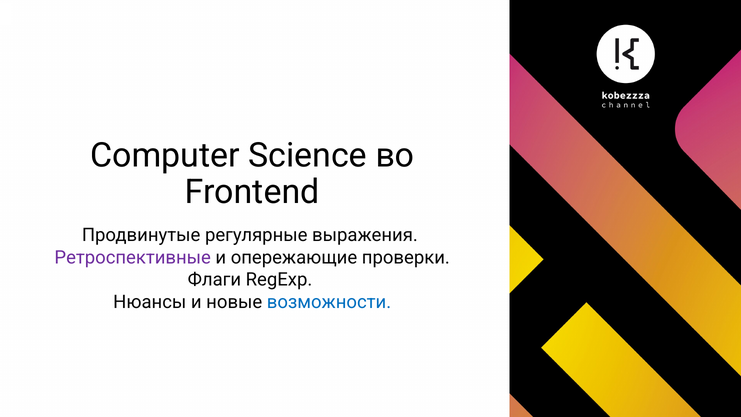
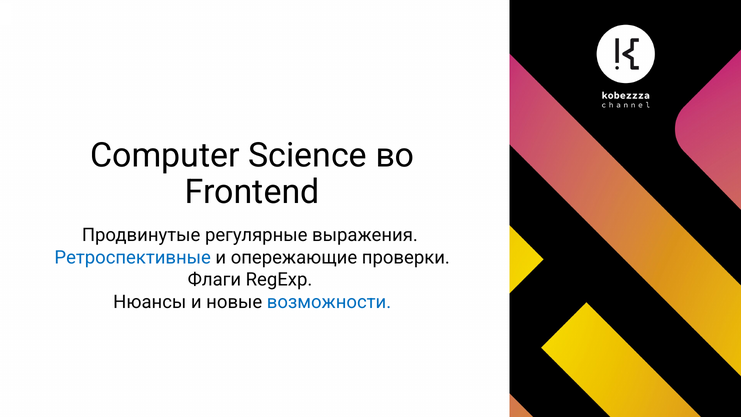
Ретроспективные colour: purple -> blue (133, 257)
